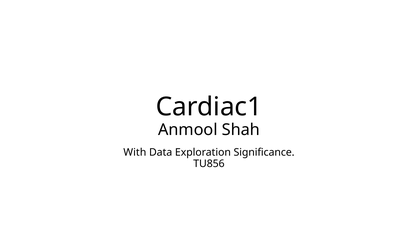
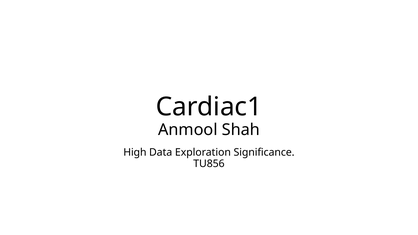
With: With -> High (135, 153)
